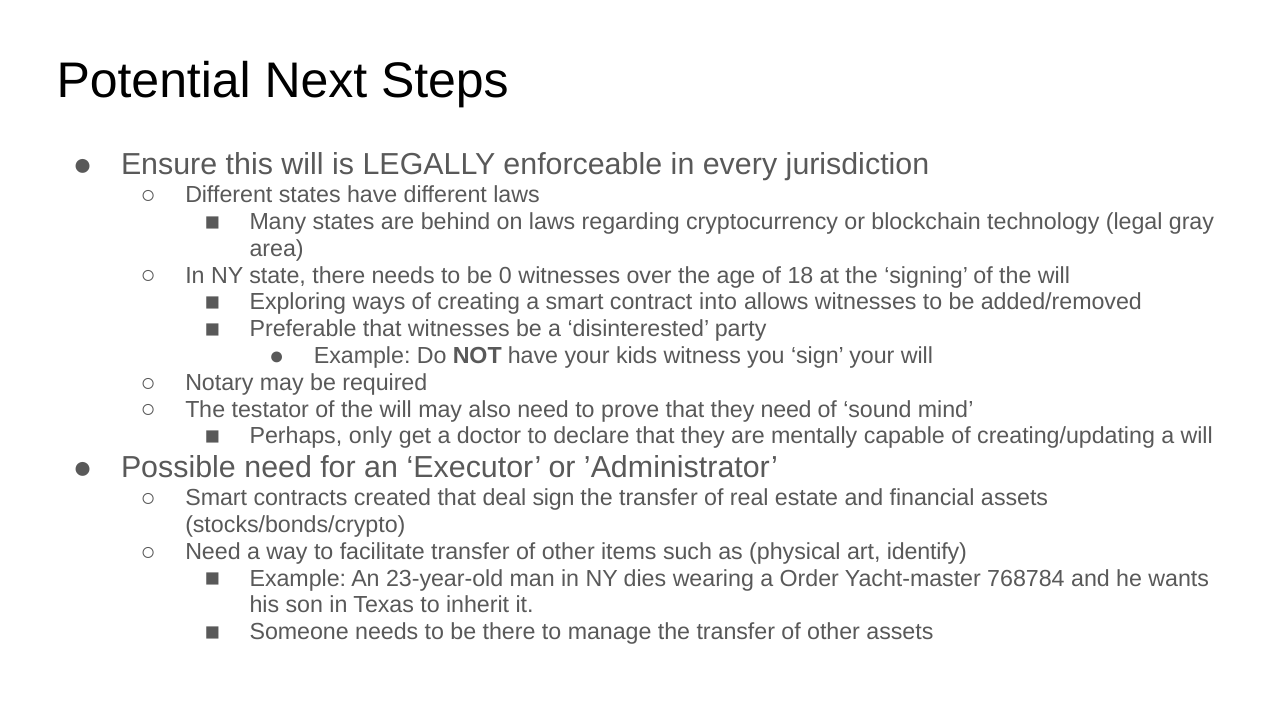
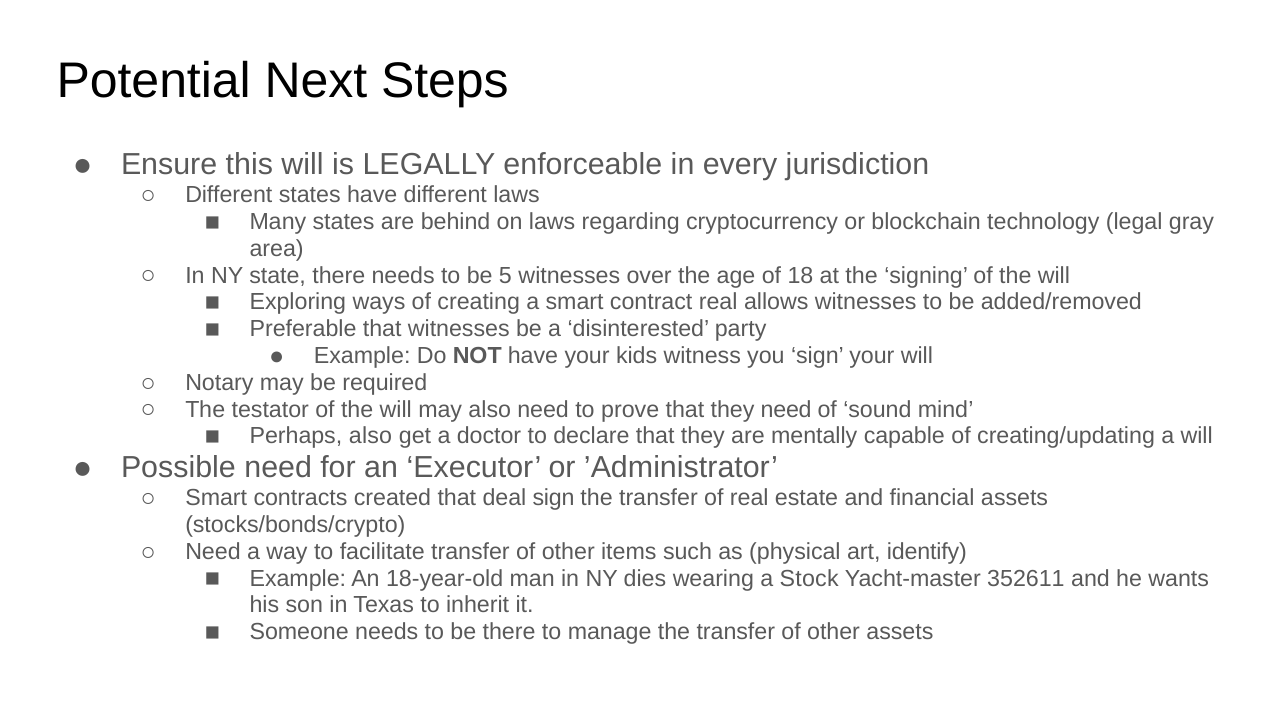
0: 0 -> 5 (505, 276)
contract into: into -> real (718, 302)
Perhaps only: only -> also (371, 436)
23-year-old: 23-year-old -> 18-year-old (445, 579)
Order: Order -> Stock (809, 579)
768784: 768784 -> 352611 (1026, 579)
